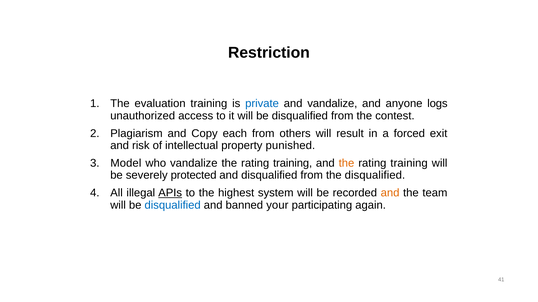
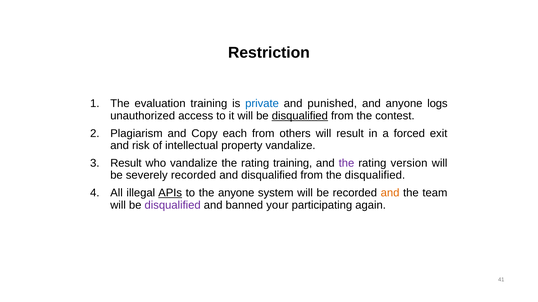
and vandalize: vandalize -> punished (332, 104)
disqualified underline: none -> present (300, 116)
property punished: punished -> vandalize (290, 146)
Model: Model -> Result (126, 163)
the colour: orange -> purple (346, 163)
training: training -> version (409, 163)
severely protected: protected -> recorded (193, 176)
the highest: highest -> anyone (236, 193)
disqualified colour: blue -> purple (173, 205)
